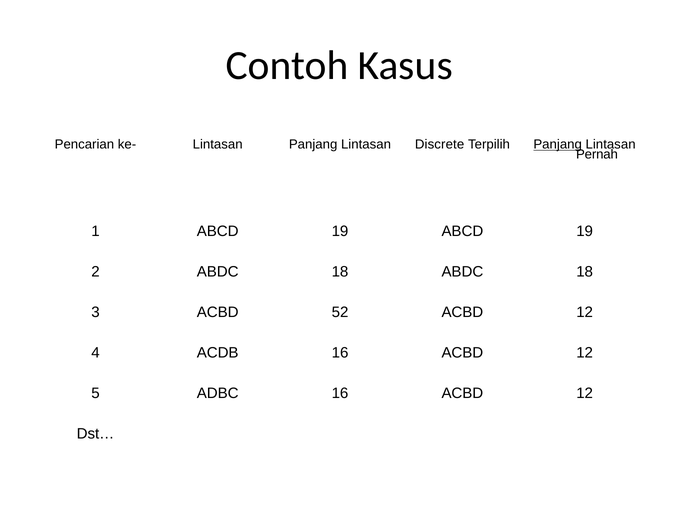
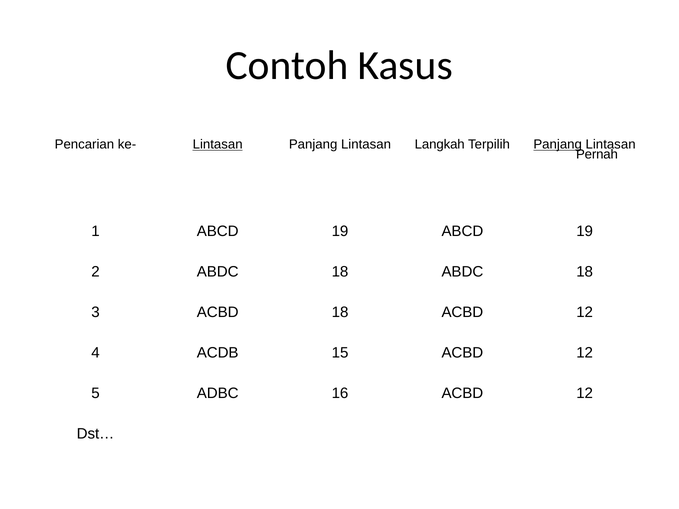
Lintasan underline: none -> present (218, 145)
Discrete: Discrete -> Langkah (440, 145)
ACBD 52: 52 -> 18 (340, 312)
ACDB 16: 16 -> 15 (340, 353)
